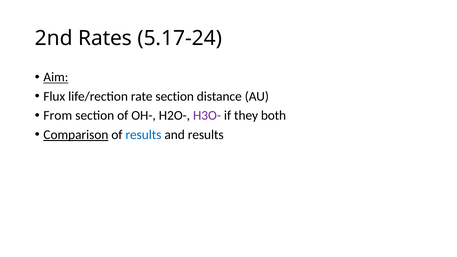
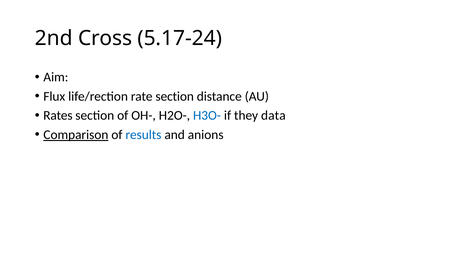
Rates: Rates -> Cross (105, 38)
Aim underline: present -> none (56, 77)
From: From -> Rates (58, 116)
H3O- colour: purple -> blue (207, 116)
both: both -> data (273, 116)
and results: results -> anions (206, 135)
